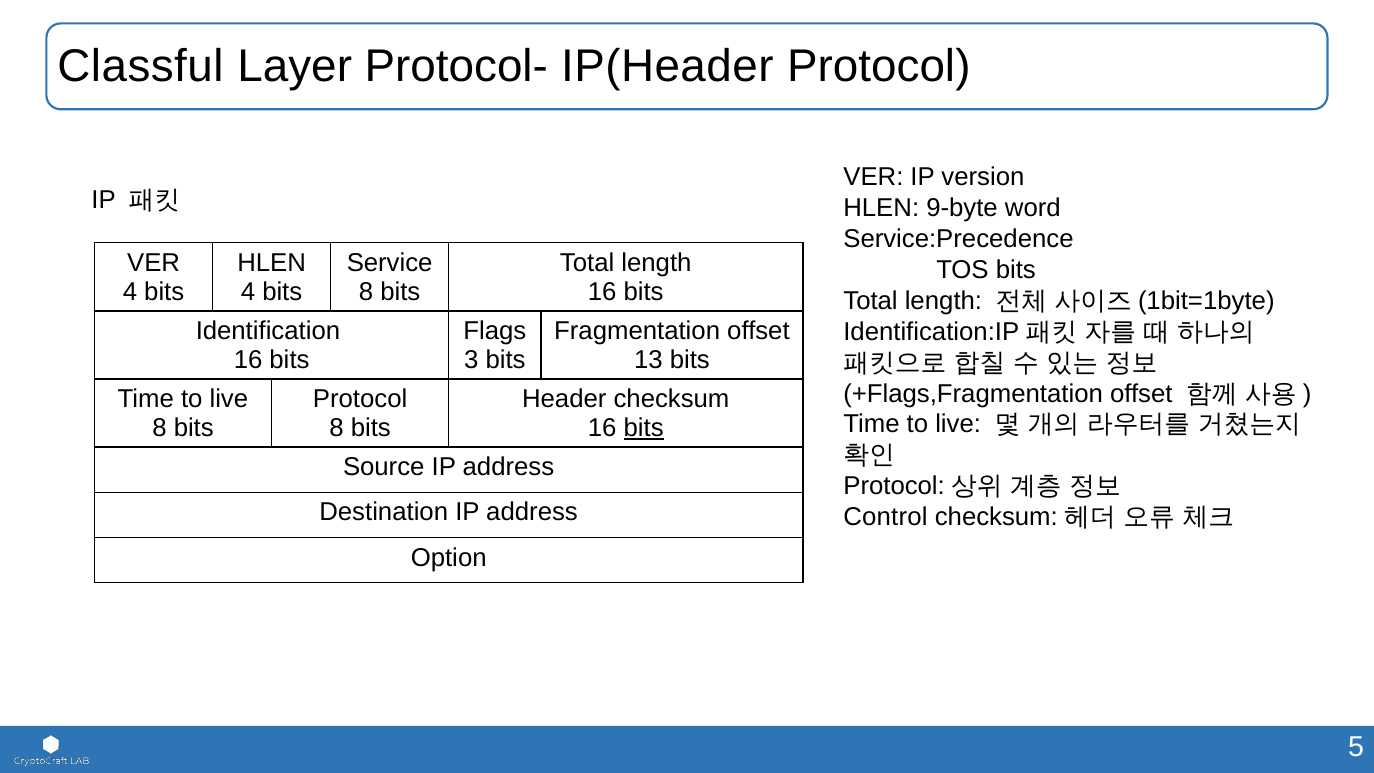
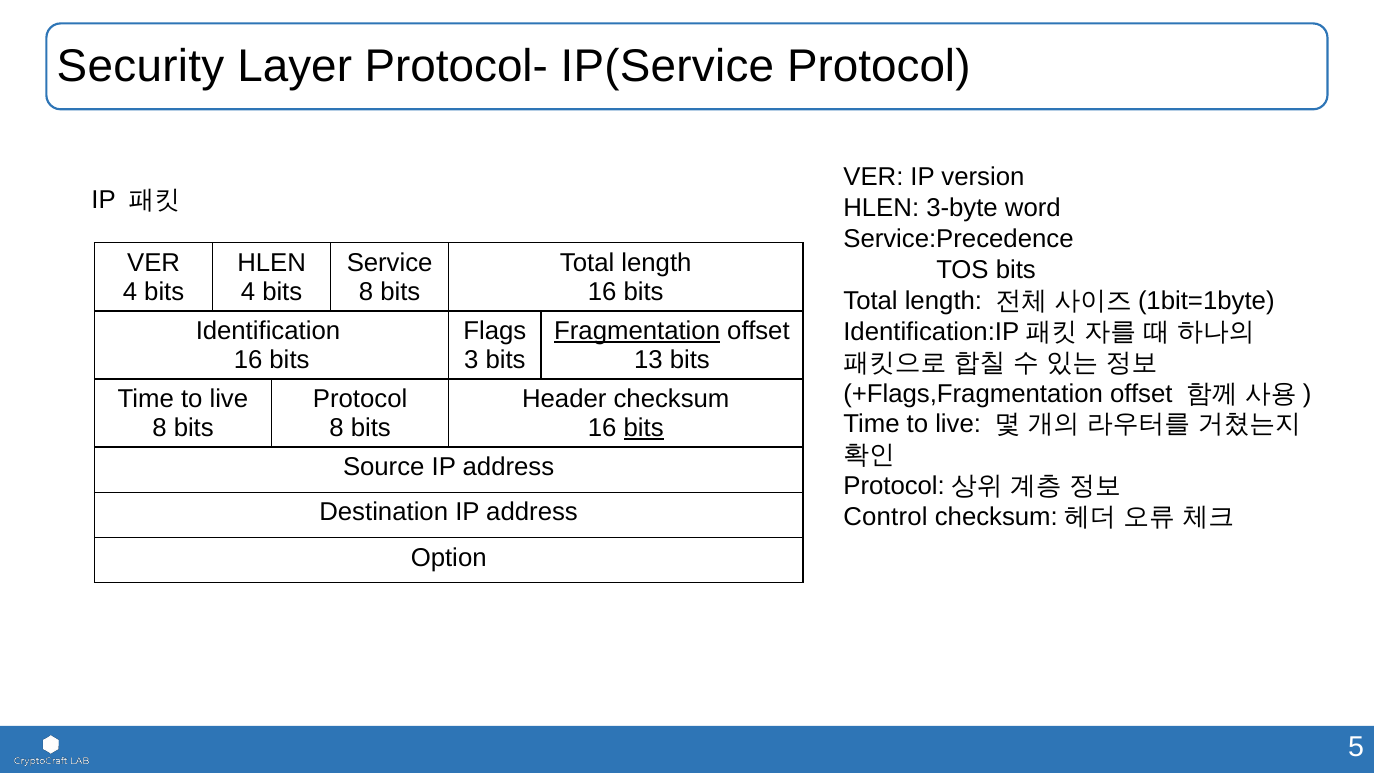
Classful: Classful -> Security (141, 66)
IP(Header: IP(Header -> IP(Service (667, 66)
9-byte: 9-byte -> 3-byte (962, 208)
Fragmentation underline: none -> present (637, 331)
